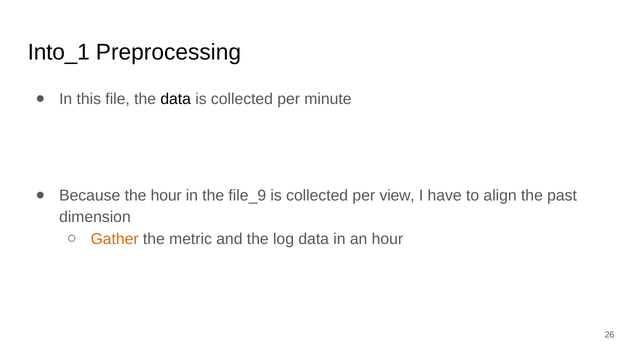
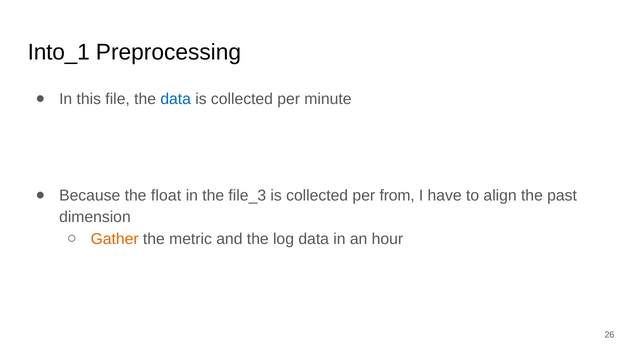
data colour: black -> blue (176, 99)
the hour: hour -> float (166, 195)
file_9: file_9 -> file_3 (247, 195)
view: view -> from (397, 195)
